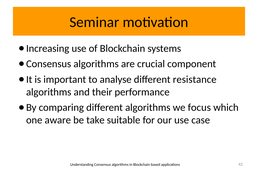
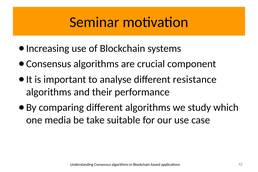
focus: focus -> study (199, 108)
aware: aware -> media (58, 120)
